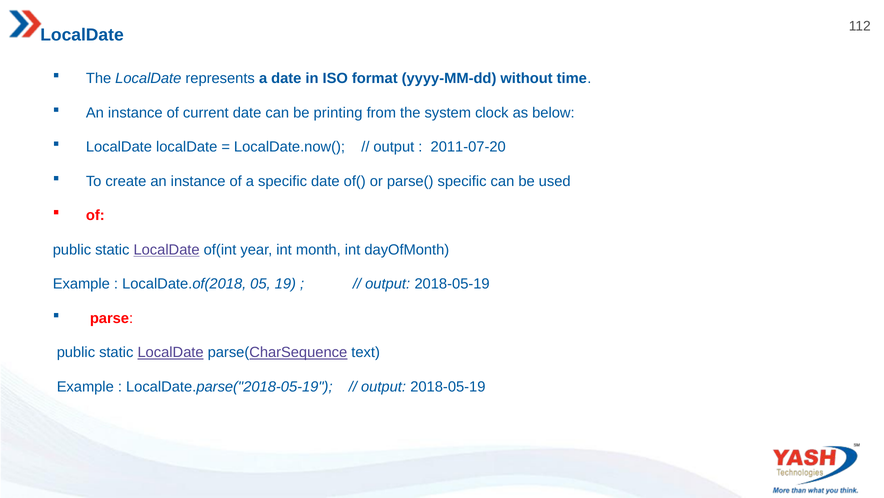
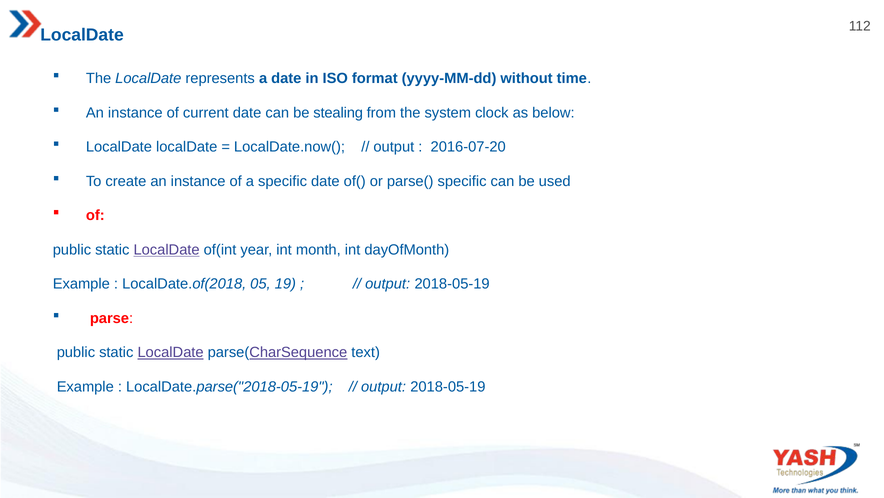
printing: printing -> stealing (338, 113)
2011-07-20: 2011-07-20 -> 2016-07-20 (468, 147)
